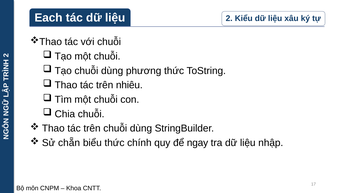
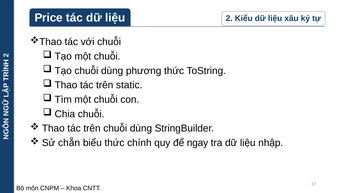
Each: Each -> Price (49, 18)
nhiêu: nhiêu -> static (129, 85)
